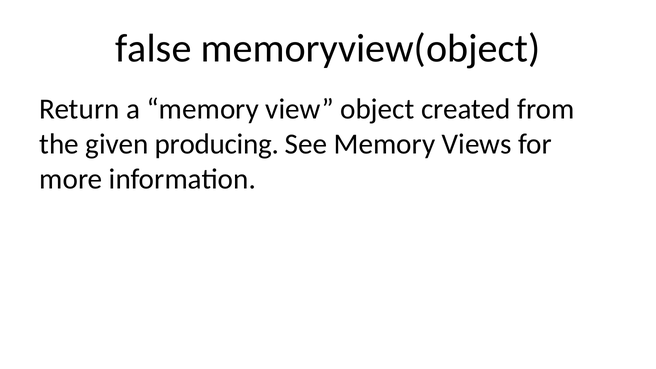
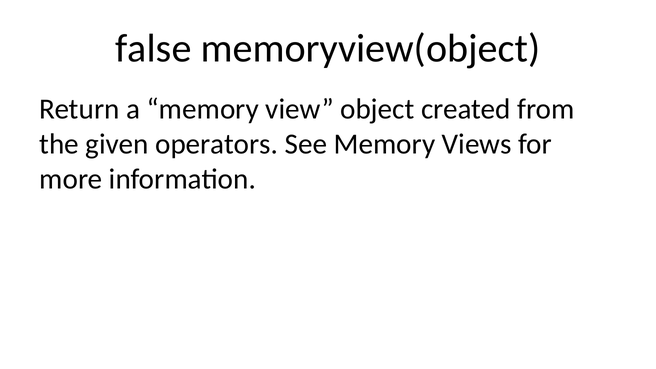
producing: producing -> operators (217, 144)
